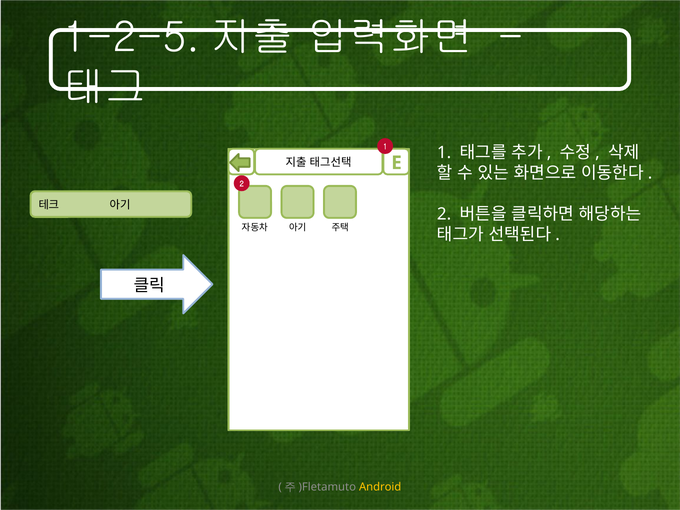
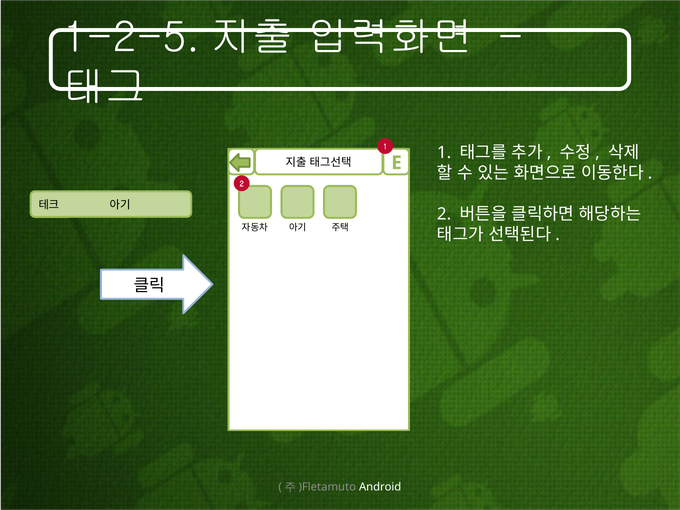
Android colour: yellow -> white (380, 487)
